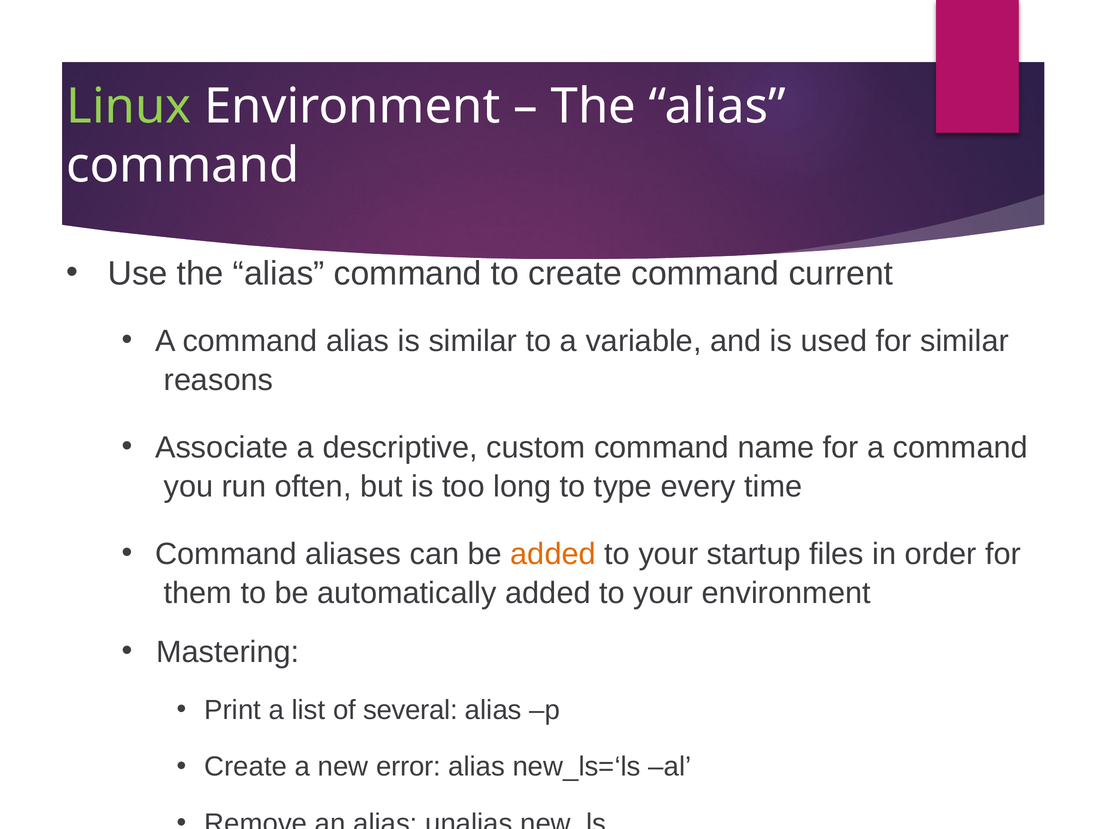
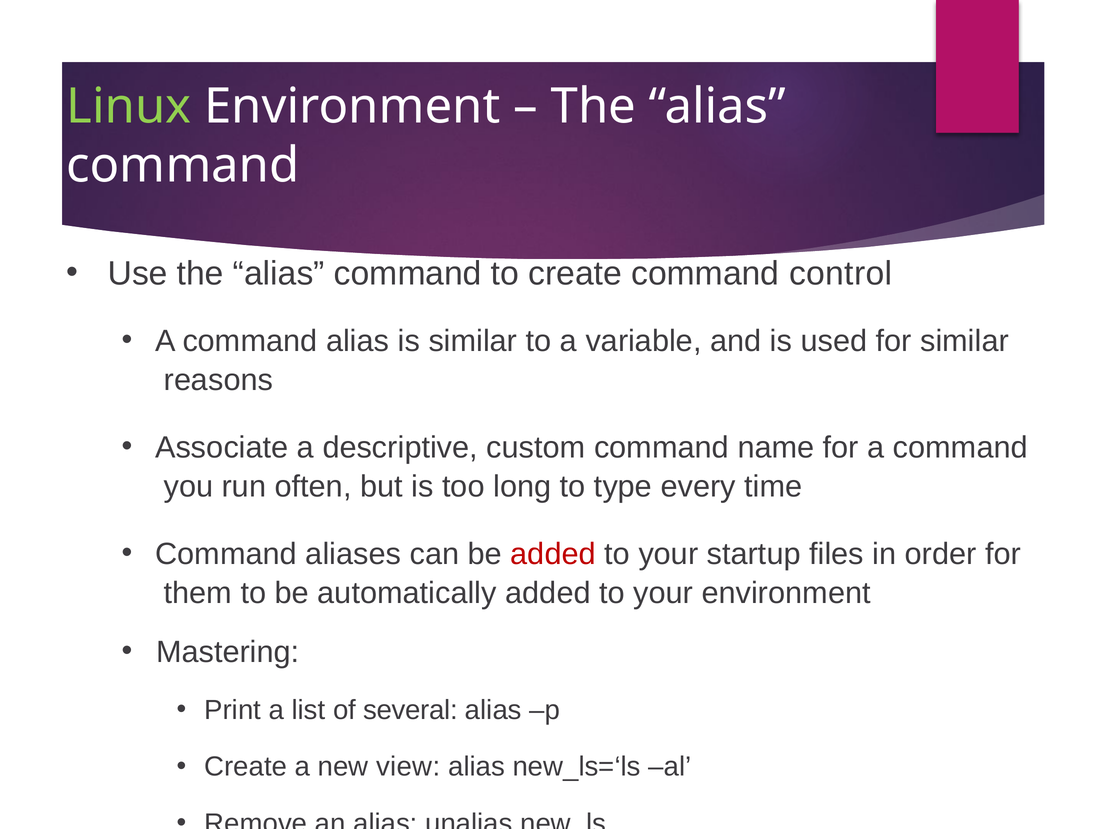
current: current -> control (841, 274)
added colour: orange -> red (553, 554)
error: error -> view (408, 767)
